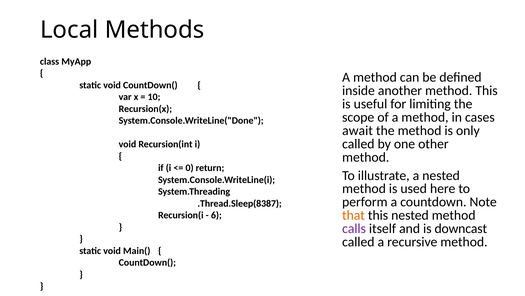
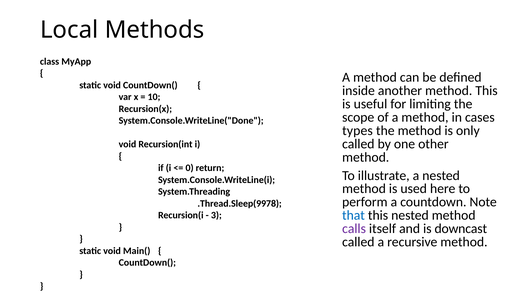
await: await -> types (358, 130)
.Thread.Sleep(8387: .Thread.Sleep(8387 -> .Thread.Sleep(9978 (240, 203)
that colour: orange -> blue (353, 215)
6: 6 -> 3 (216, 215)
